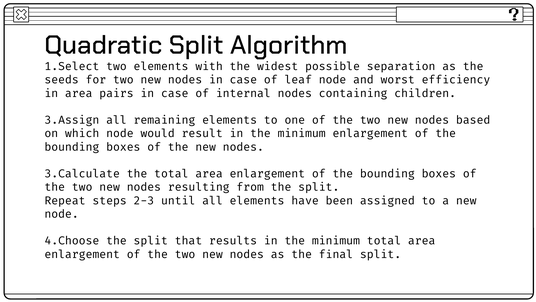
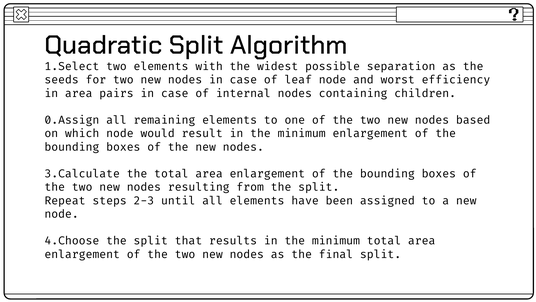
3.Assign: 3.Assign -> 0.Assign (72, 120)
